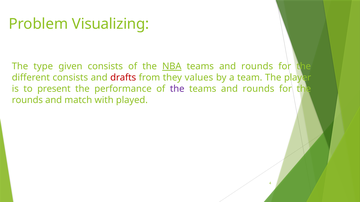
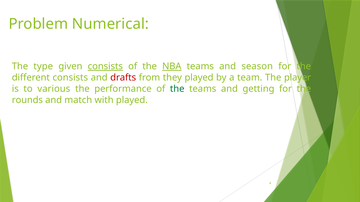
Visualizing: Visualizing -> Numerical (110, 24)
consists underline: none -> present (105, 66)
rounds: rounds -> season (257, 66)
they values: values -> played (199, 78)
present: present -> various (54, 89)
the colour: purple -> green (177, 89)
rounds: rounds -> getting (258, 89)
